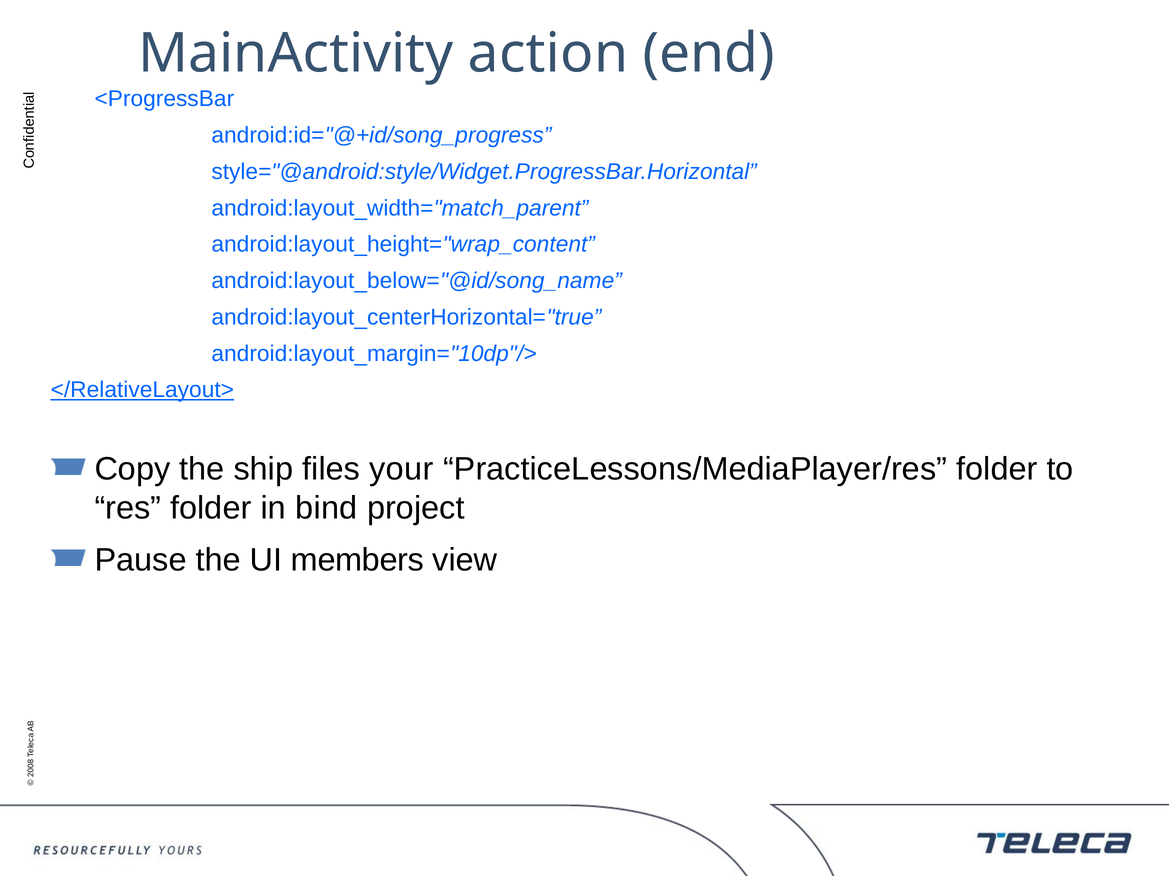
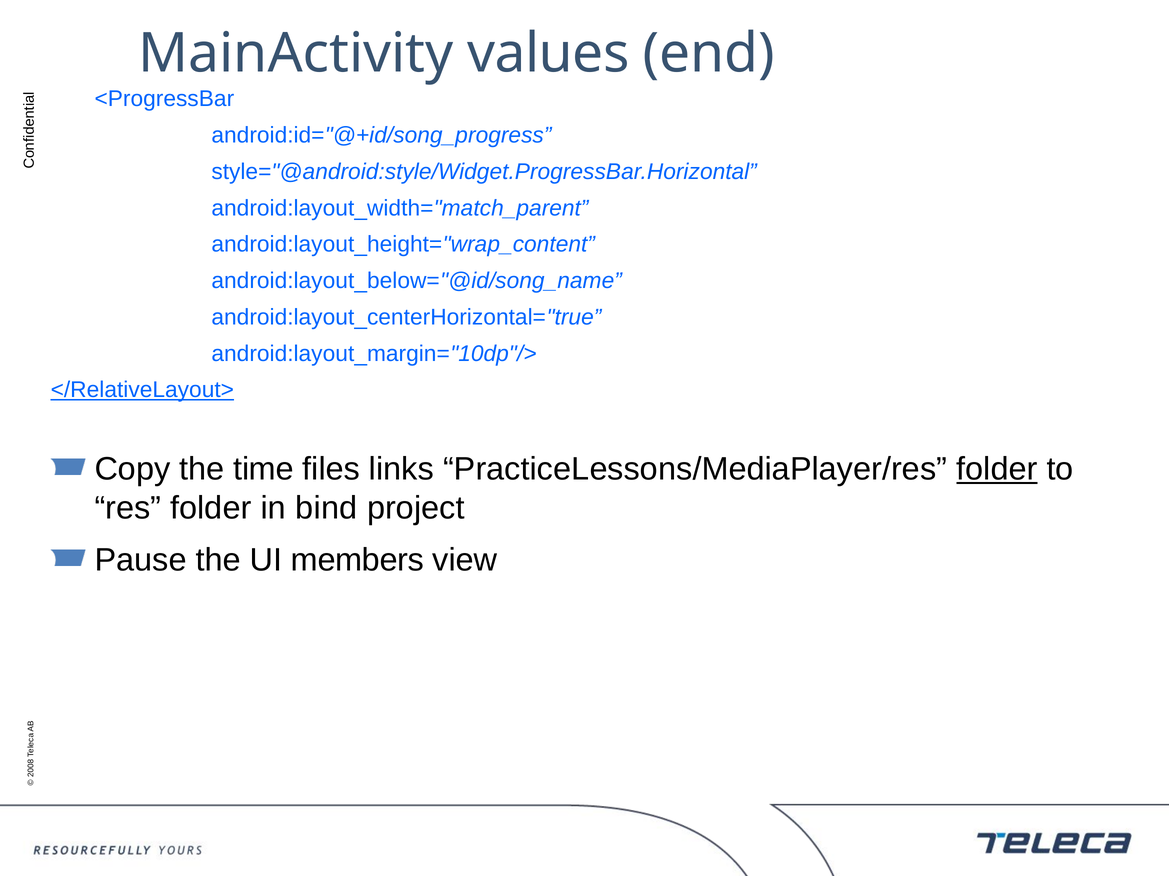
action: action -> values (548, 54)
ship: ship -> time (264, 470)
your: your -> links (401, 470)
folder underline: none -> present (997, 470)
